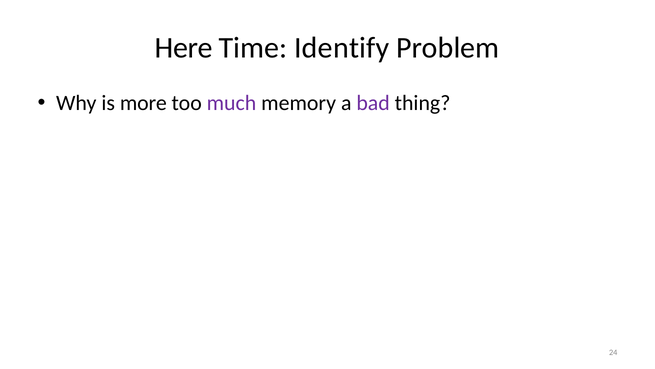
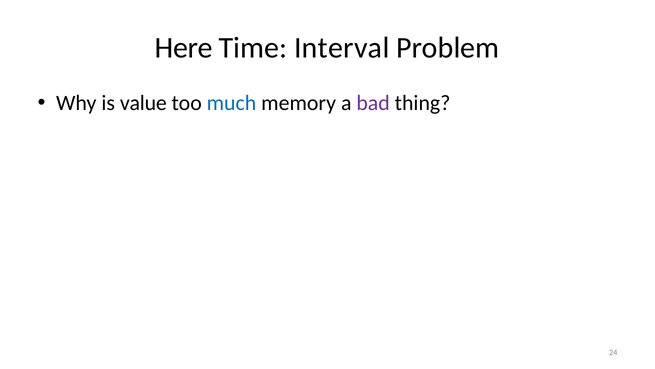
Identify: Identify -> Interval (342, 48)
more: more -> value (143, 103)
much colour: purple -> blue (231, 103)
